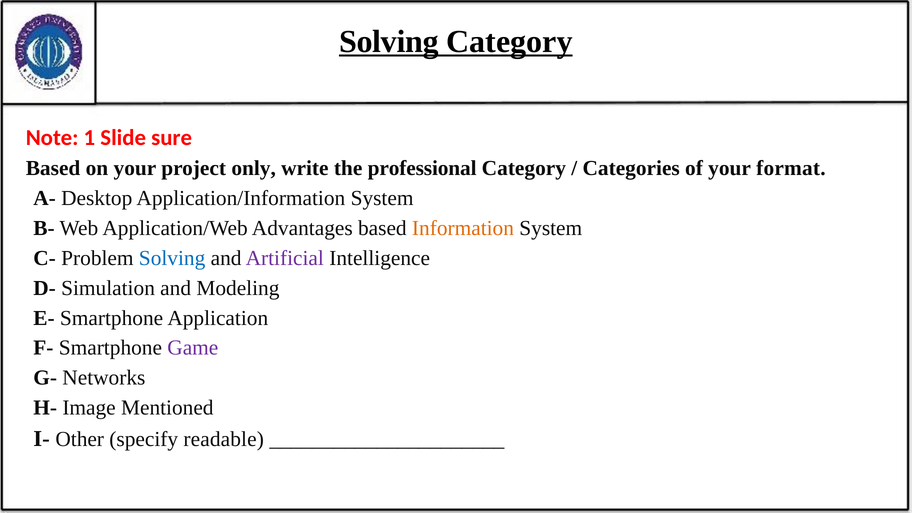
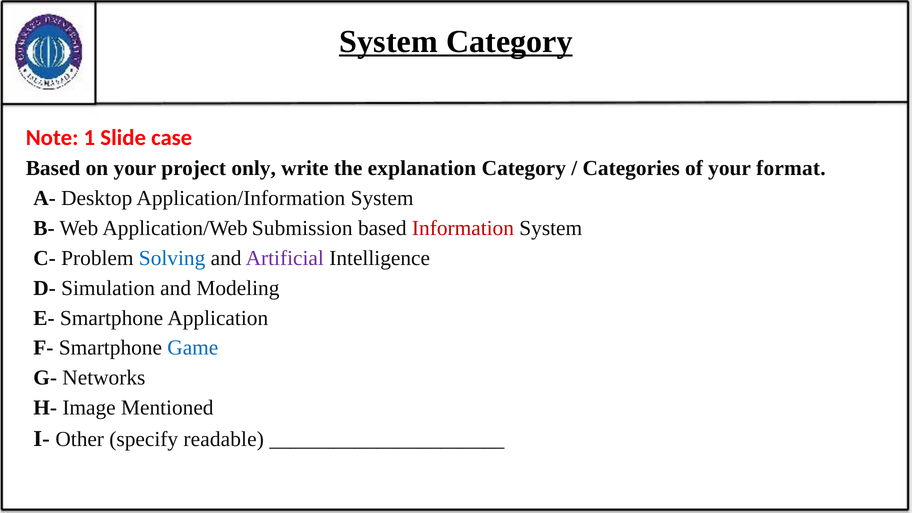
Solving: Solving -> System (389, 42)
sure: sure -> case (172, 138)
professional: professional -> explanation (422, 168)
Advantages: Advantages -> Submission (302, 228)
Information colour: orange -> red (463, 228)
Game colour: purple -> blue (193, 348)
